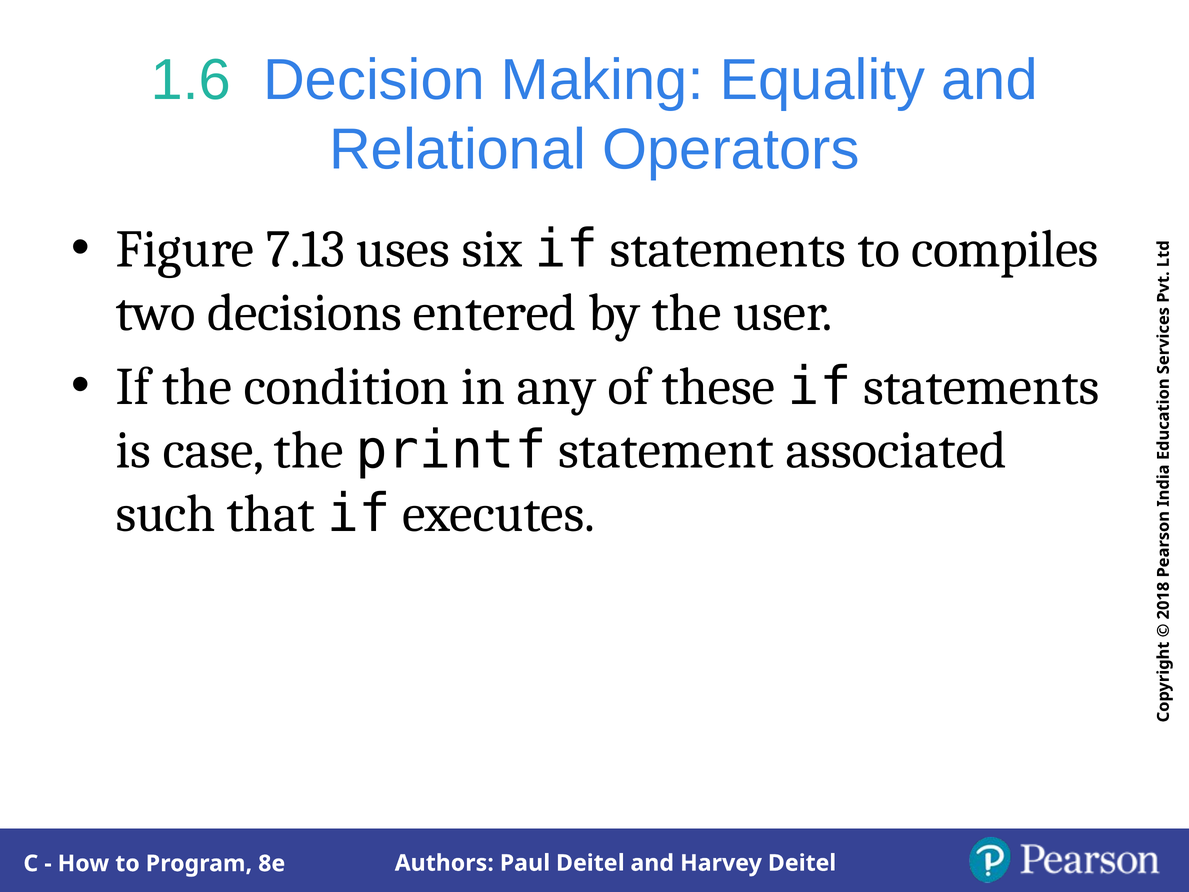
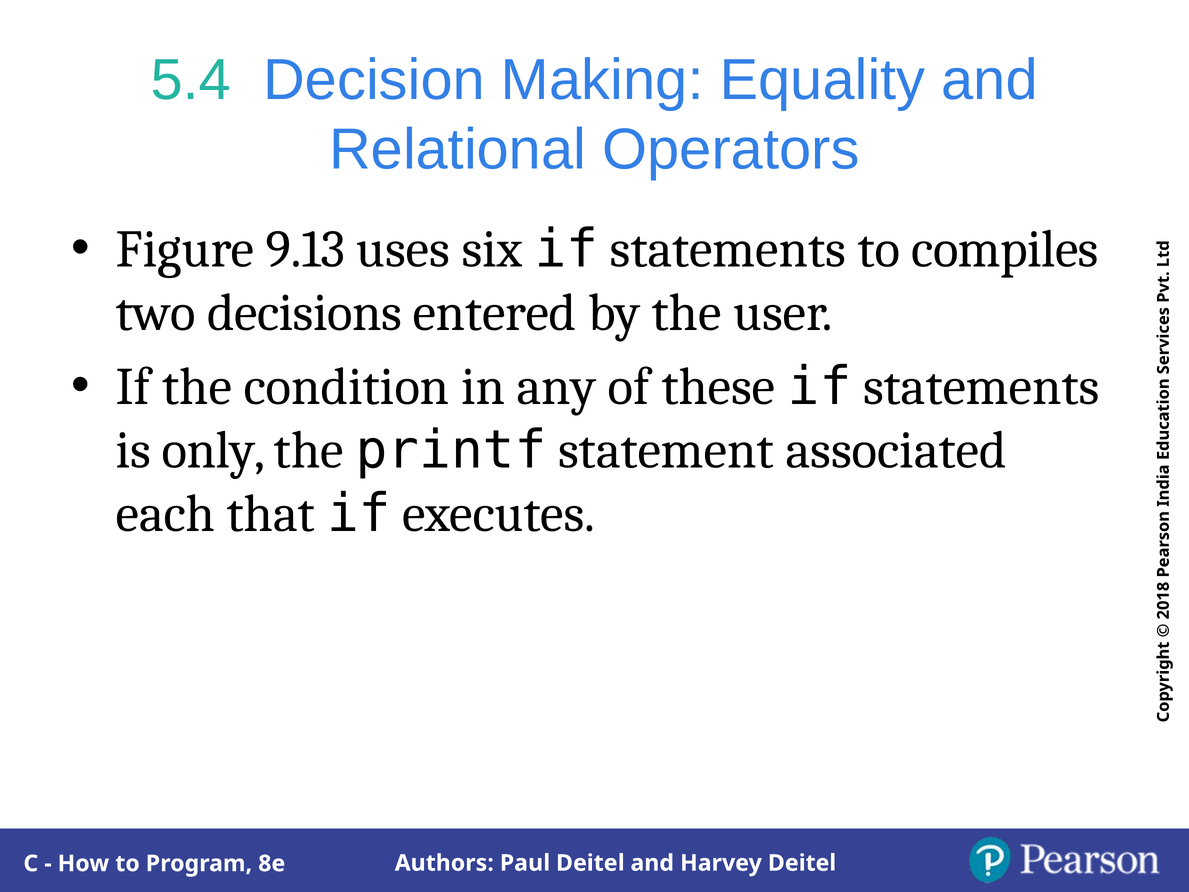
1.6: 1.6 -> 5.4 (191, 80)
7.13: 7.13 -> 9.13 (305, 249)
case: case -> only (214, 450)
such: such -> each (166, 514)
